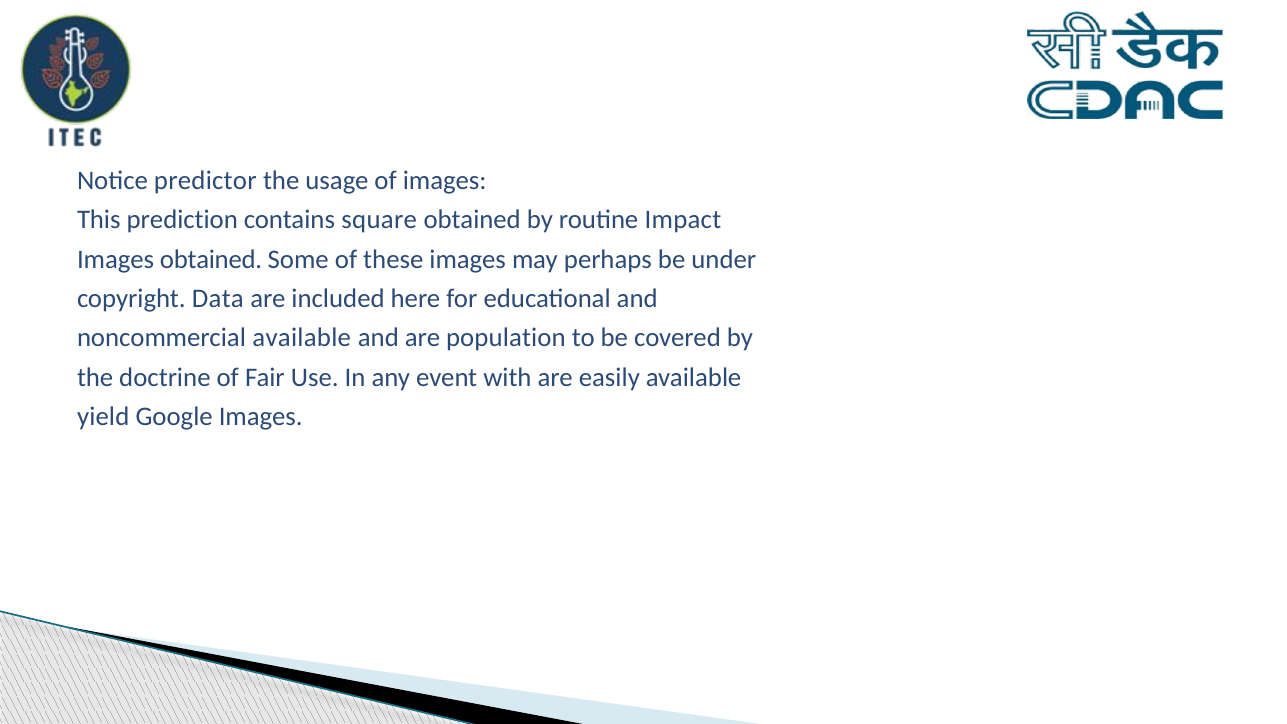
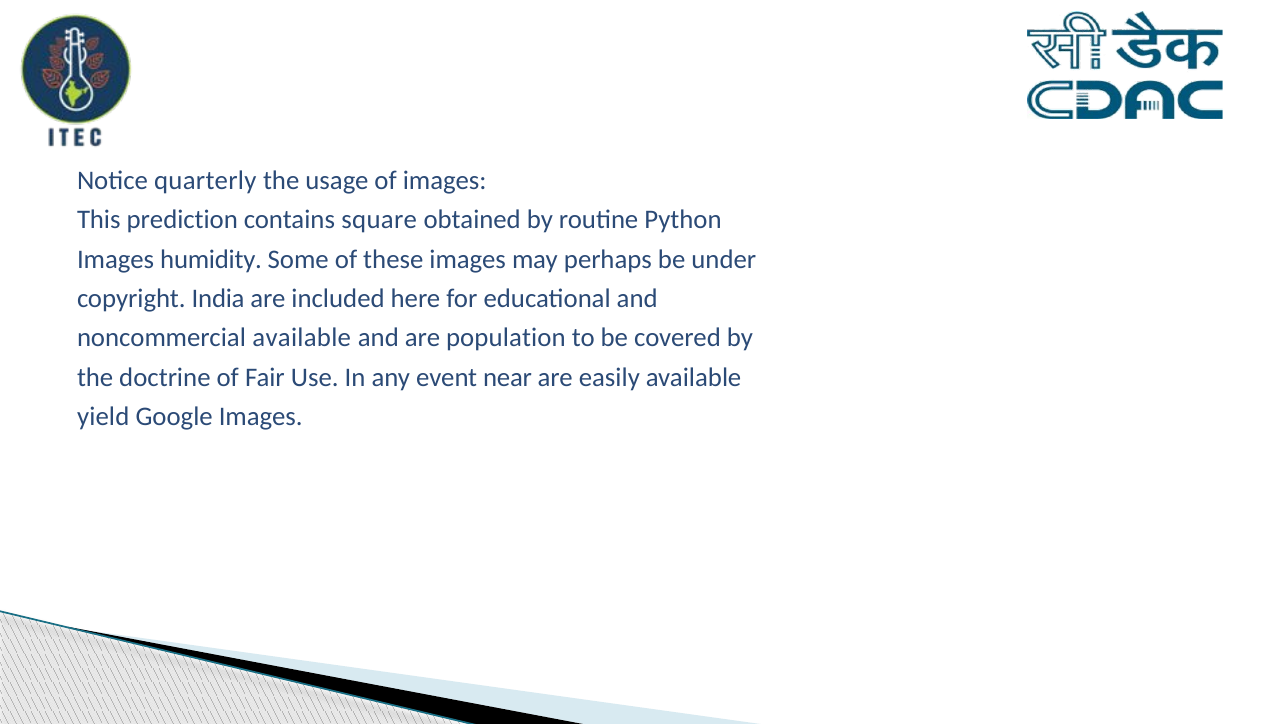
predictor: predictor -> quarterly (205, 181)
Impact: Impact -> Python (683, 220)
Images obtained: obtained -> humidity (211, 259)
Data: Data -> India (218, 299)
with: with -> near (508, 377)
